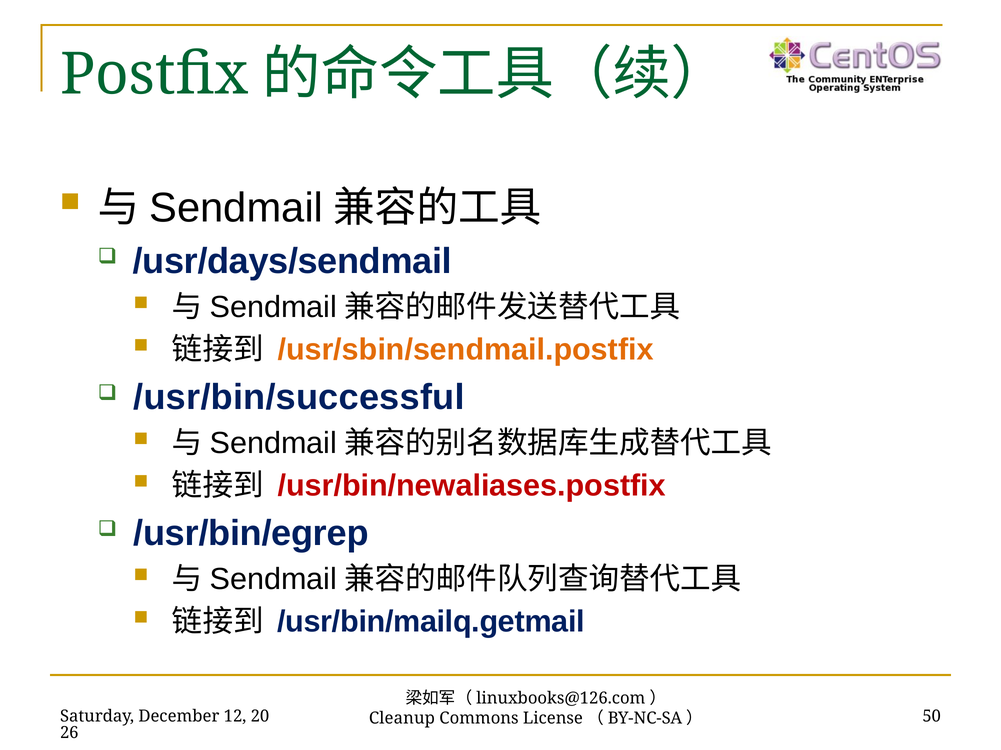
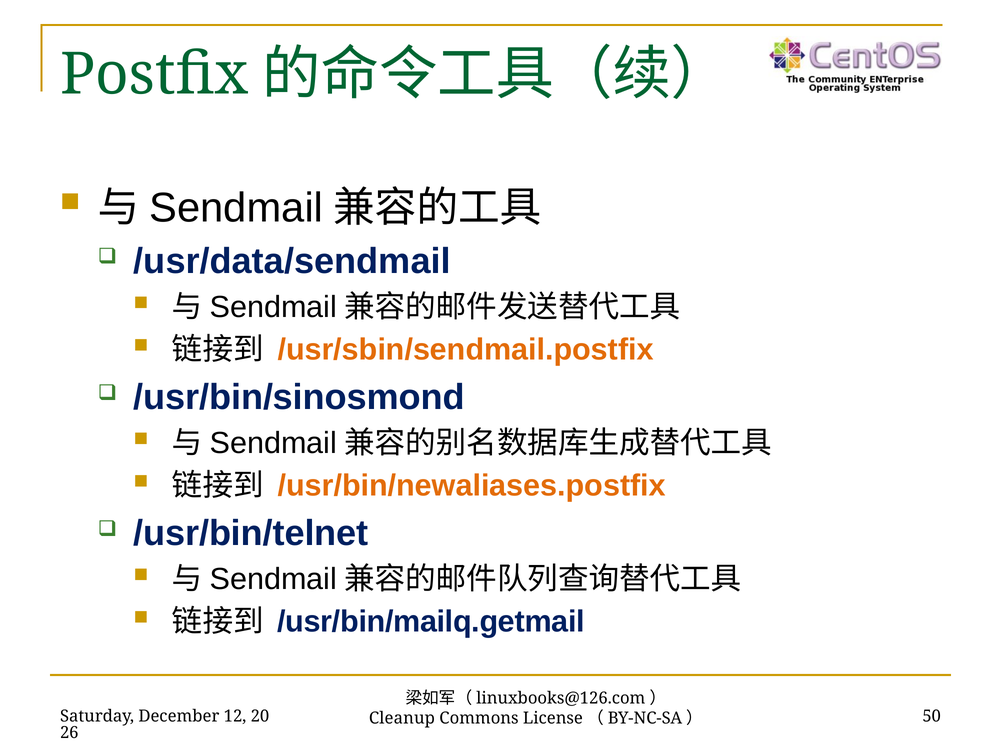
/usr/days/sendmail: /usr/days/sendmail -> /usr/data/sendmail (292, 262)
/usr/bin/successful: /usr/bin/successful -> /usr/bin/sinosmond (299, 398)
/usr/bin/newaliases.postfix colour: red -> orange (472, 486)
/usr/bin/egrep: /usr/bin/egrep -> /usr/bin/telnet (251, 534)
